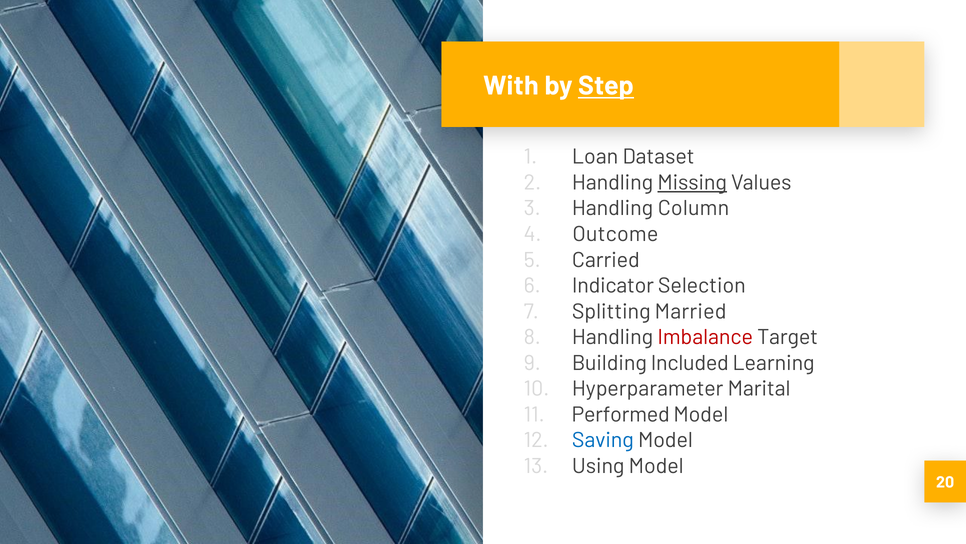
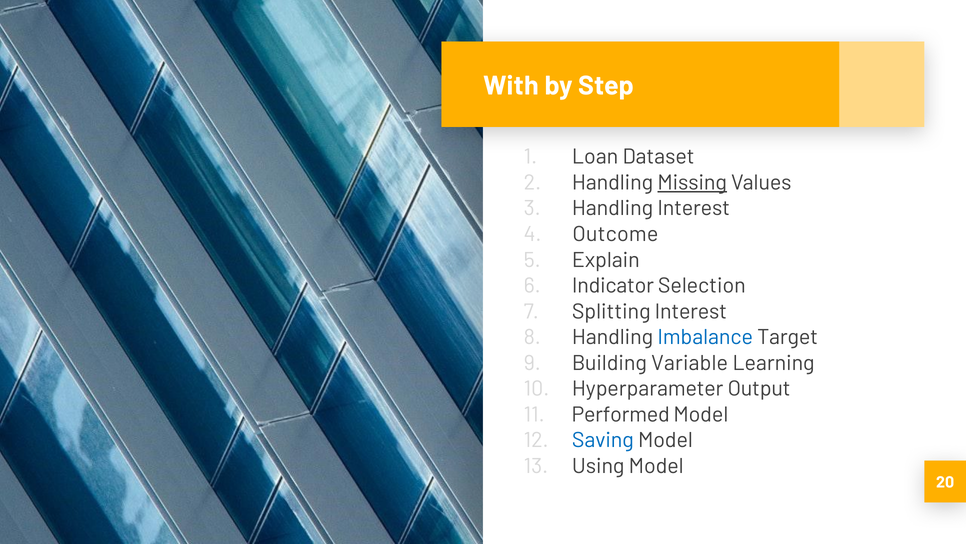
Step underline: present -> none (606, 86)
Handling Column: Column -> Interest (694, 208)
Carried: Carried -> Explain (606, 260)
Splitting Married: Married -> Interest (691, 311)
Imbalance colour: red -> blue (705, 337)
Included: Included -> Variable (690, 363)
Marital: Marital -> Output (759, 388)
